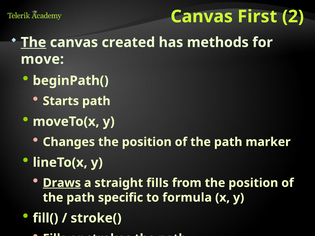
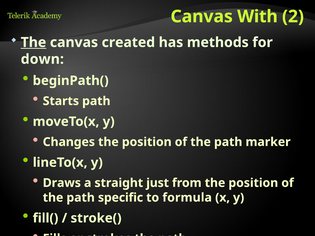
First: First -> With (257, 17)
move: move -> down (42, 59)
Draws underline: present -> none (62, 183)
straight fills: fills -> just (158, 183)
